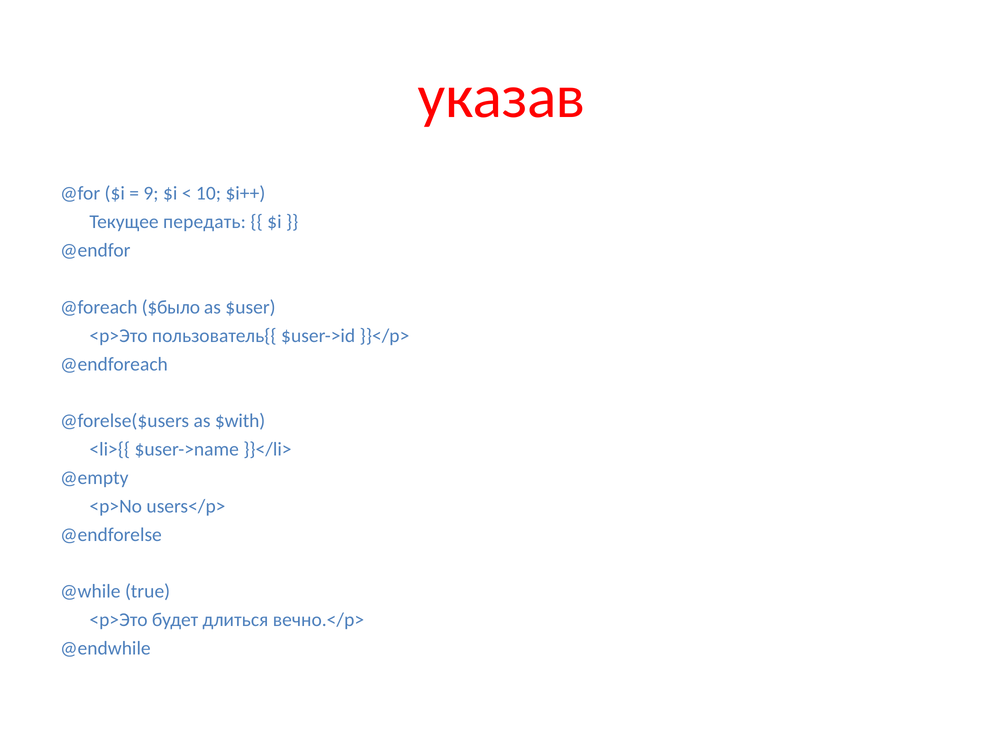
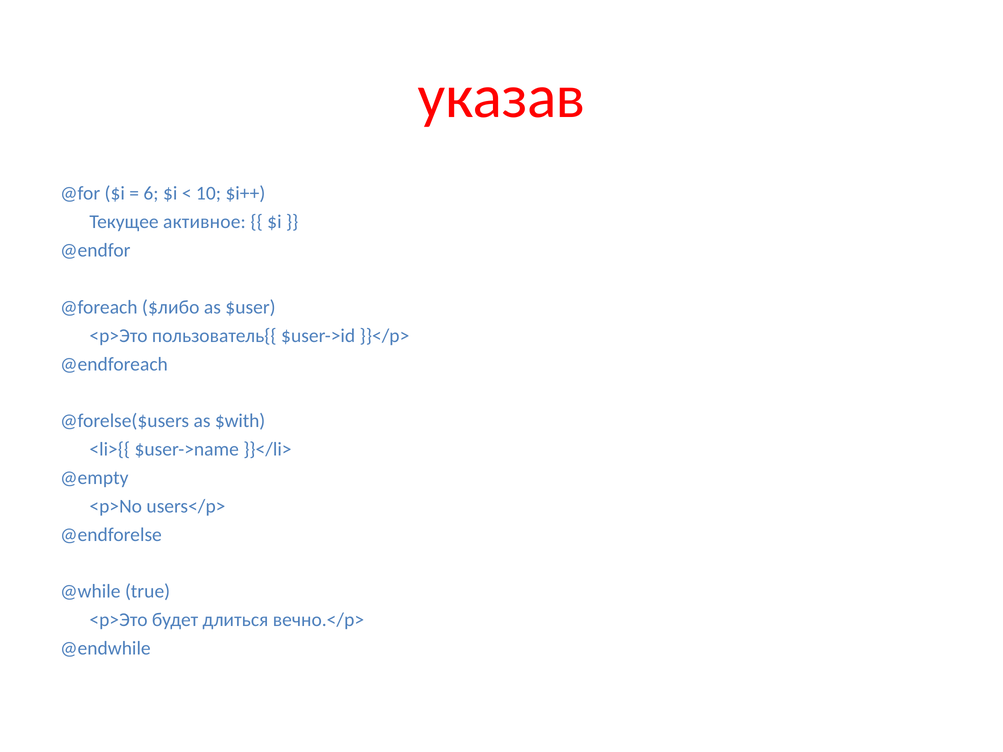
9: 9 -> 6 (151, 194)
передать: передать -> активное (204, 222)
$было: $было -> $либо (171, 307)
